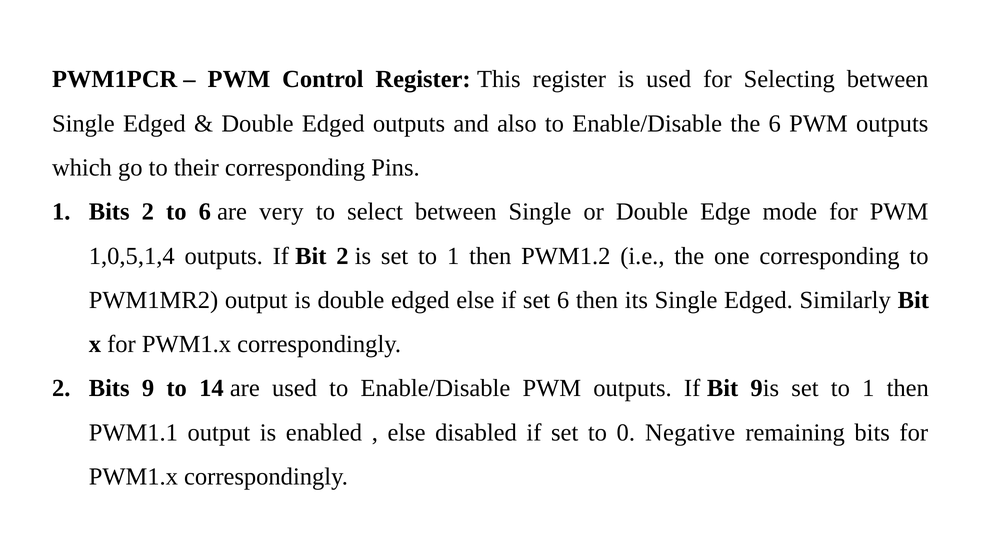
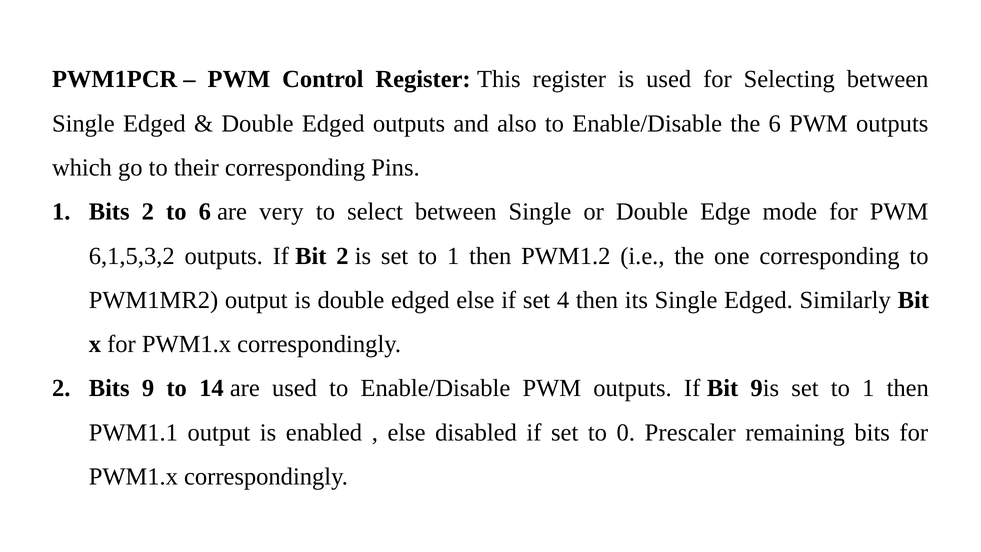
1,0,5,1,4: 1,0,5,1,4 -> 6,1,5,3,2 (132, 256)
set 6: 6 -> 4 (563, 300)
Negative: Negative -> Prescaler (690, 432)
